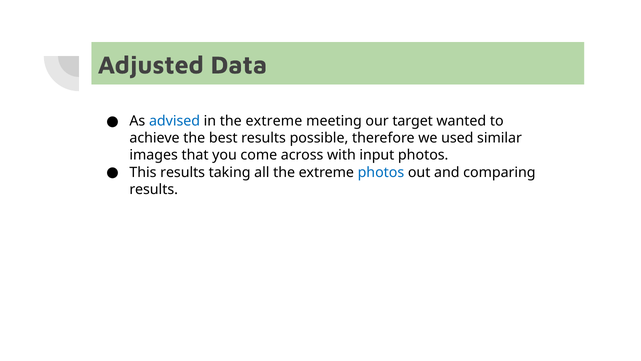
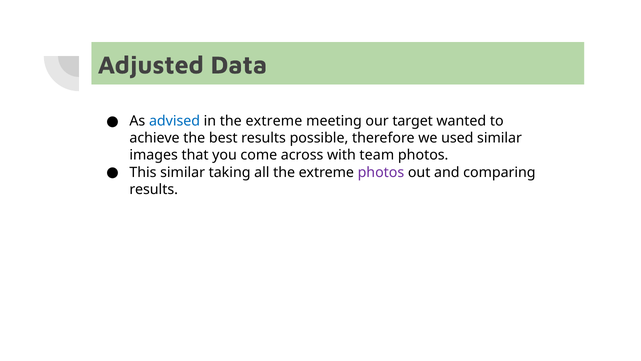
input: input -> team (377, 155)
This results: results -> similar (183, 172)
photos colour: blue -> purple (381, 172)
